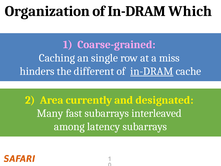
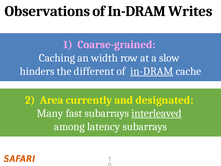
Organization: Organization -> Observations (47, 11)
Which: Which -> Writes (190, 11)
single: single -> width (105, 58)
miss: miss -> slow (169, 58)
interleaved underline: none -> present (157, 113)
